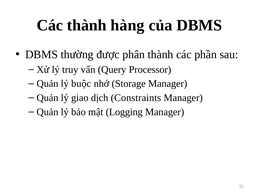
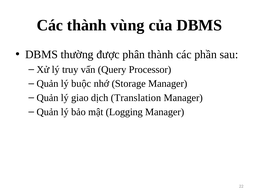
hàng: hàng -> vùng (128, 25)
Constraints: Constraints -> Translation (136, 97)
